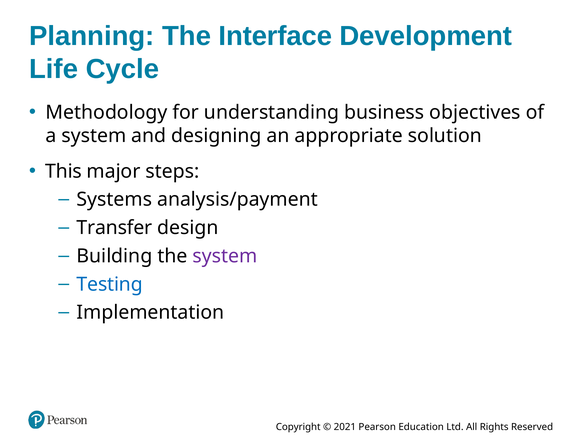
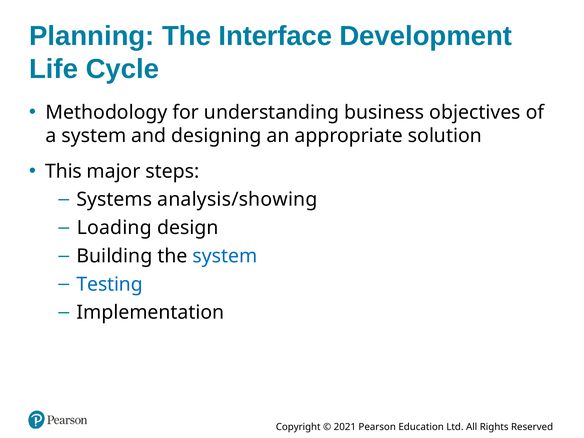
analysis/payment: analysis/payment -> analysis/showing (237, 200)
Transfer: Transfer -> Loading (114, 228)
system colour: purple -> blue (225, 256)
